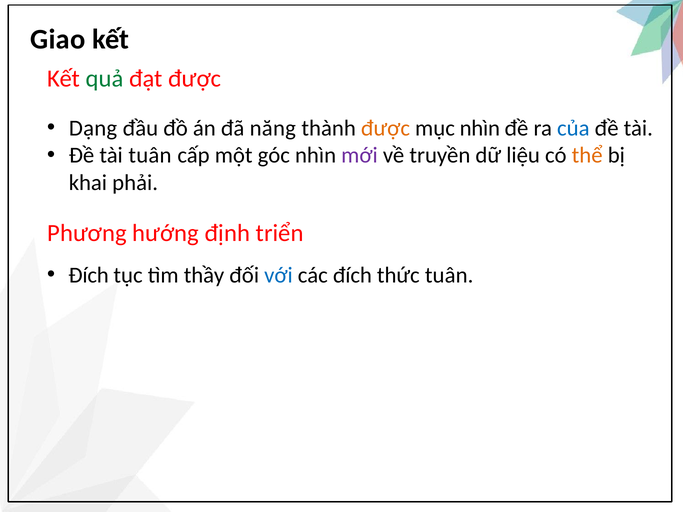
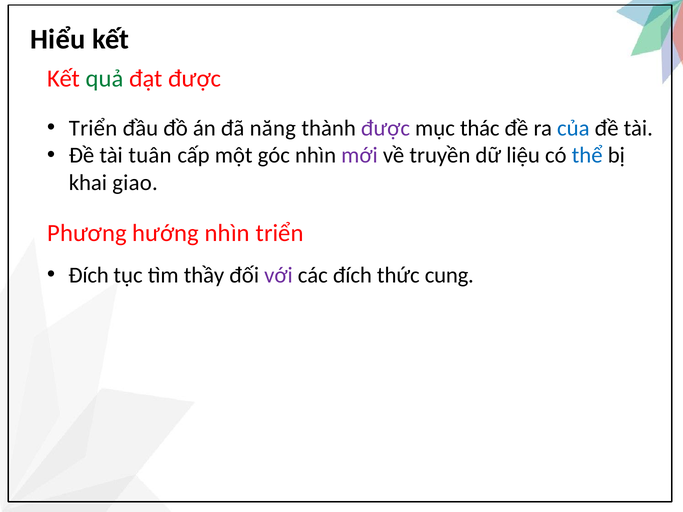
Giao: Giao -> Hiểu (58, 40)
Dạng: Dạng -> Triển (93, 128)
được colour: orange -> purple (385, 128)
mục nhìn: nhìn -> thác (480, 128)
thể colour: orange -> blue (587, 156)
phải: phải -> giao (135, 183)
hướng định: định -> nhìn (227, 233)
với colour: blue -> purple (278, 275)
thức tuân: tuân -> cung (449, 275)
